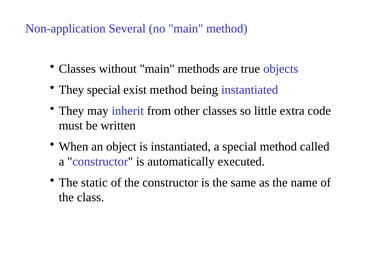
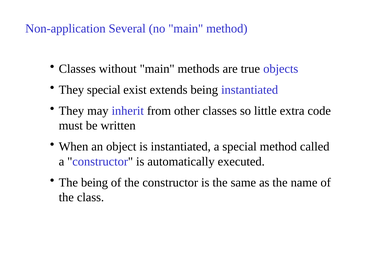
exist method: method -> extends (169, 90)
The static: static -> being (94, 183)
